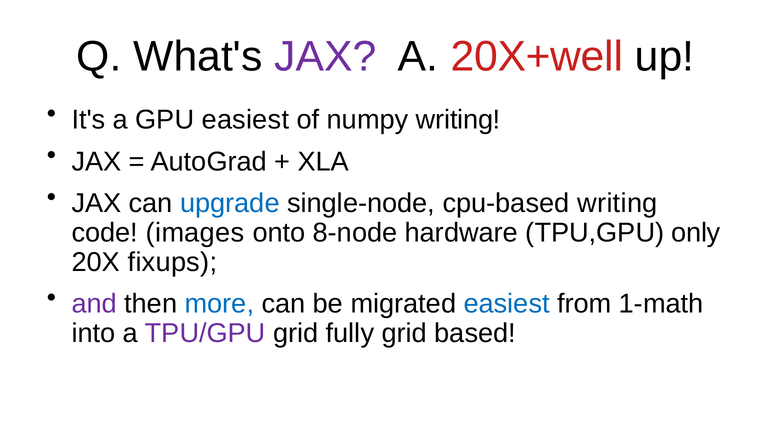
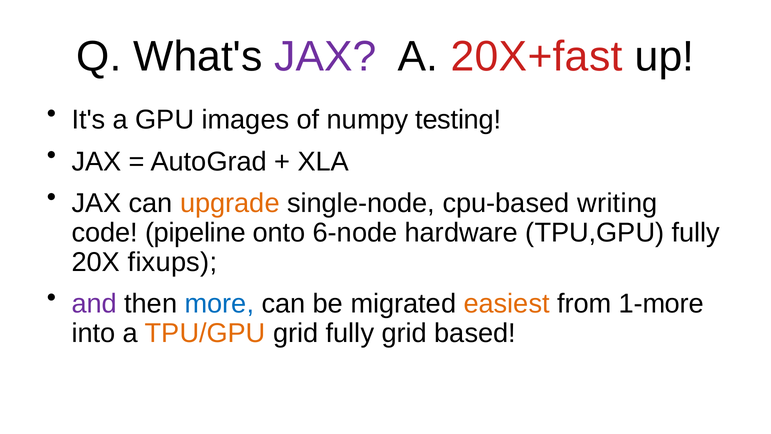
20X+well: 20X+well -> 20X+fast (537, 56)
GPU easiest: easiest -> images (246, 120)
numpy writing: writing -> testing (458, 120)
upgrade colour: blue -> orange (230, 203)
images: images -> pipeline (195, 233)
8-node: 8-node -> 6-node (355, 233)
TPU,GPU only: only -> fully (696, 233)
easiest colour: blue -> orange (507, 304)
1-math: 1-math -> 1-more (661, 304)
TPU/GPU colour: purple -> orange (205, 333)
